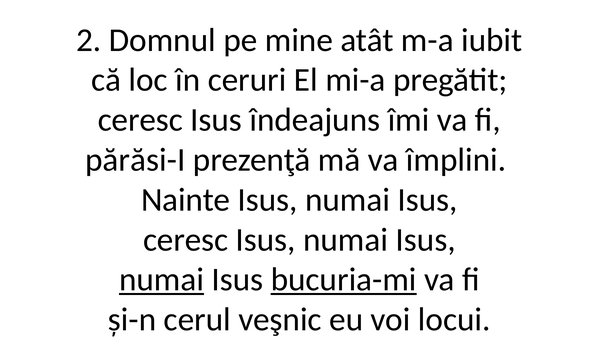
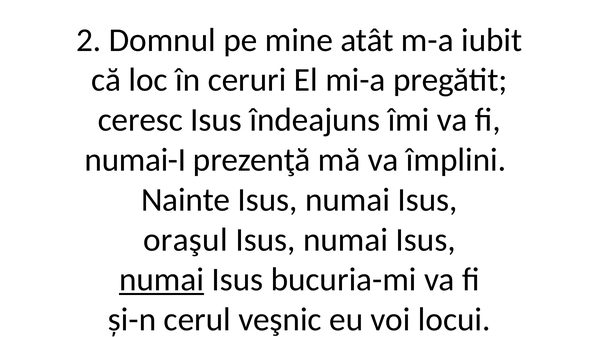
părăsi-I: părăsi-I -> numai-I (135, 160)
ceresc: ceresc -> oraşul (185, 240)
bucuria-mi underline: present -> none (344, 280)
